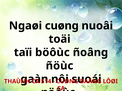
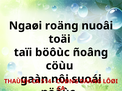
Ngaøi cuøng: cuøng -> roäng (62, 26)
ñöùc: ñöùc -> cöùu (60, 66)
